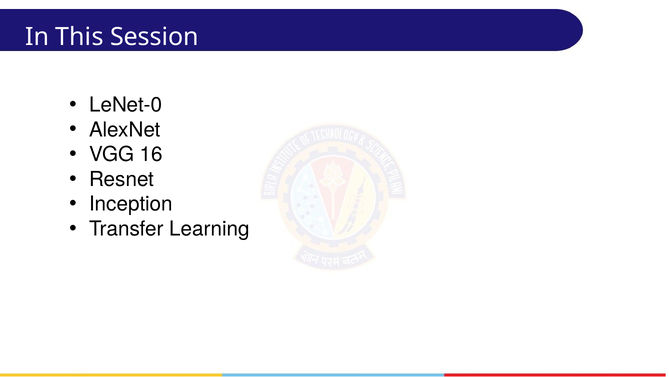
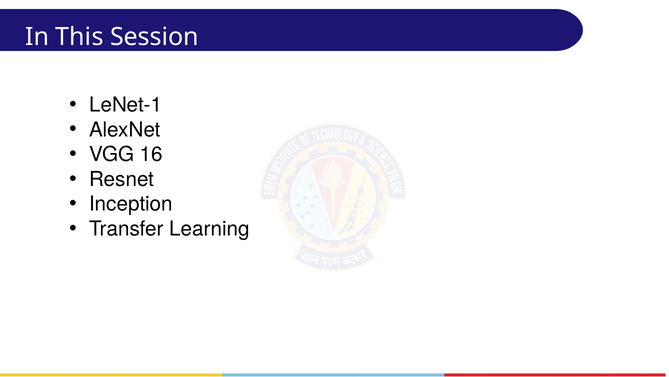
LeNet-0: LeNet-0 -> LeNet-1 (126, 105)
